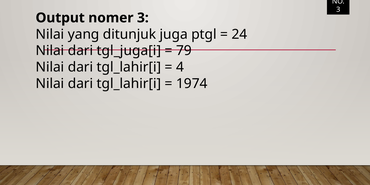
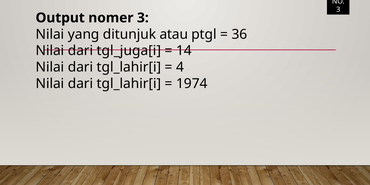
juga: juga -> atau (174, 34)
24: 24 -> 36 (239, 34)
79: 79 -> 14 (184, 51)
